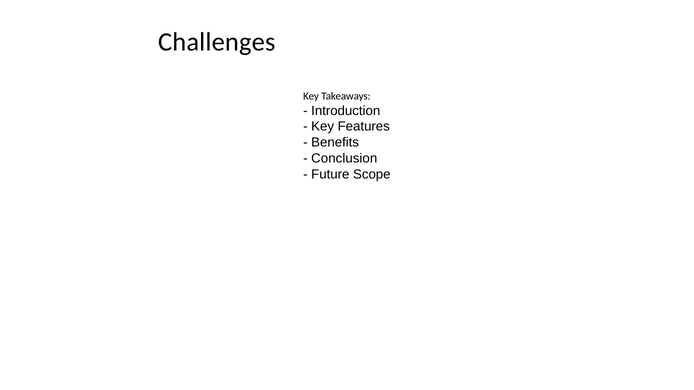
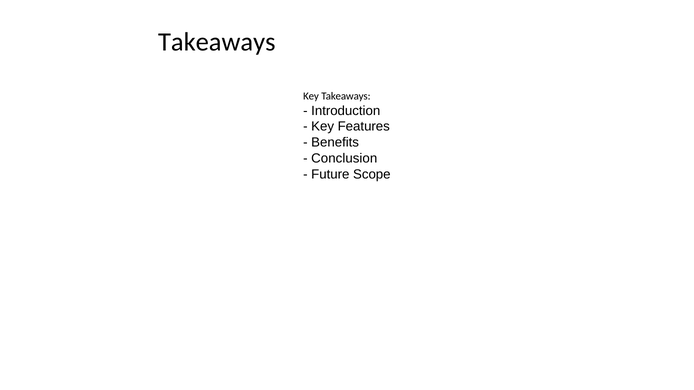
Challenges: Challenges -> Takeaways (217, 42)
